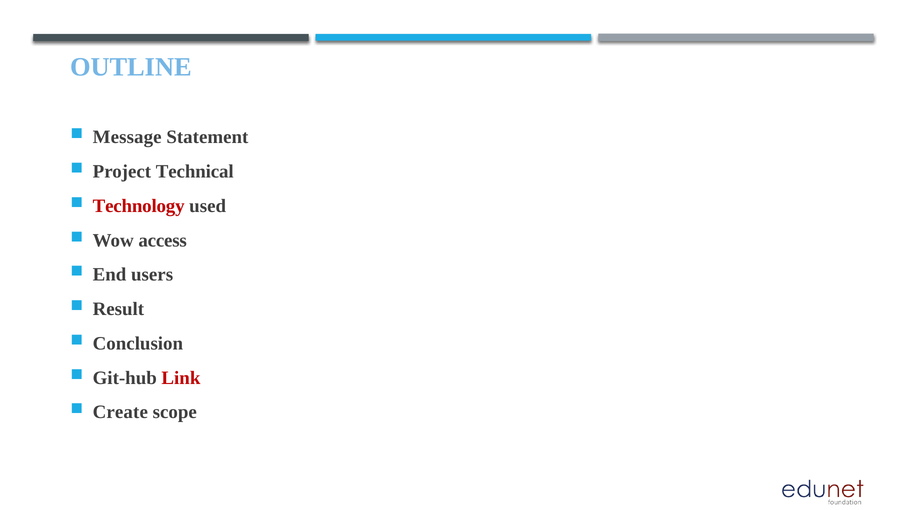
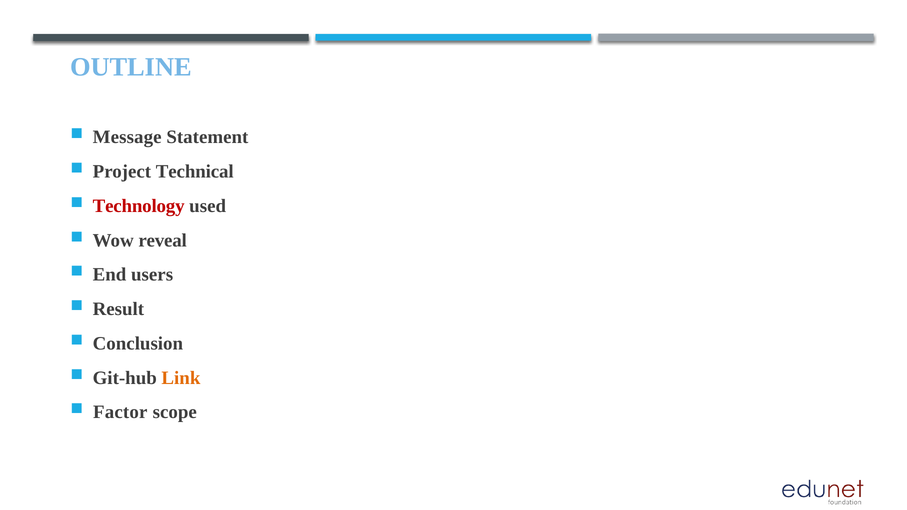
access: access -> reveal (163, 240)
Link colour: red -> orange (181, 378)
Create: Create -> Factor (120, 412)
